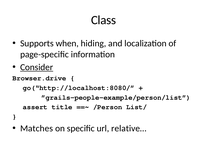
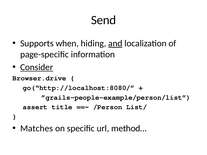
Class: Class -> Send (104, 20)
and underline: none -> present (115, 43)
relative…: relative… -> method… (129, 129)
